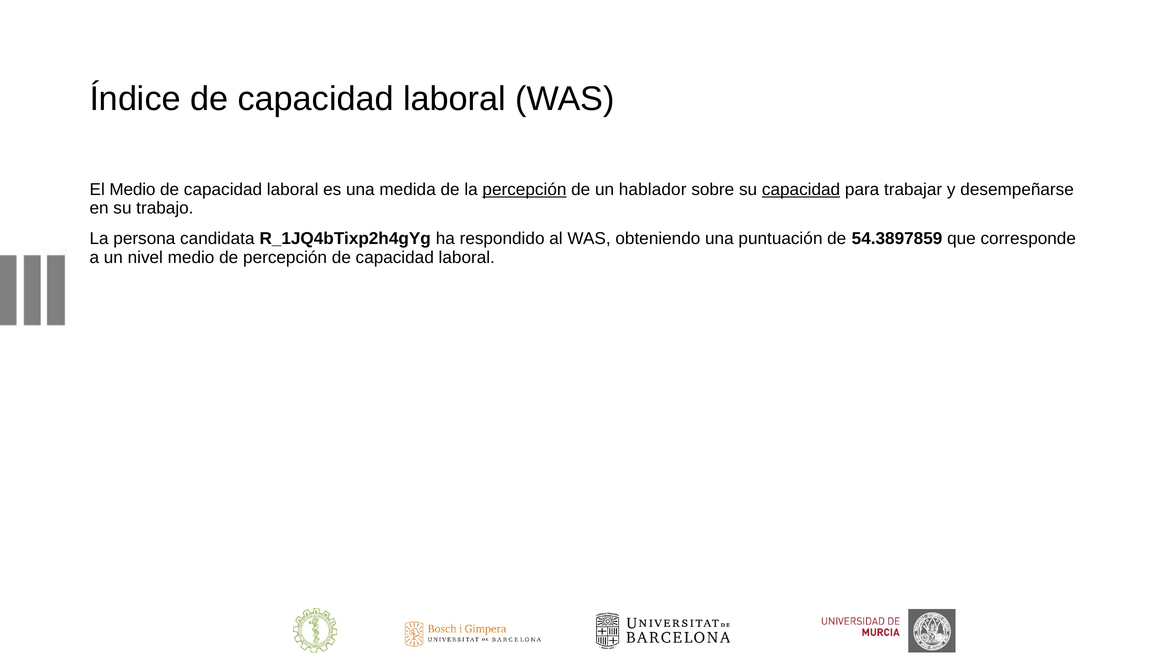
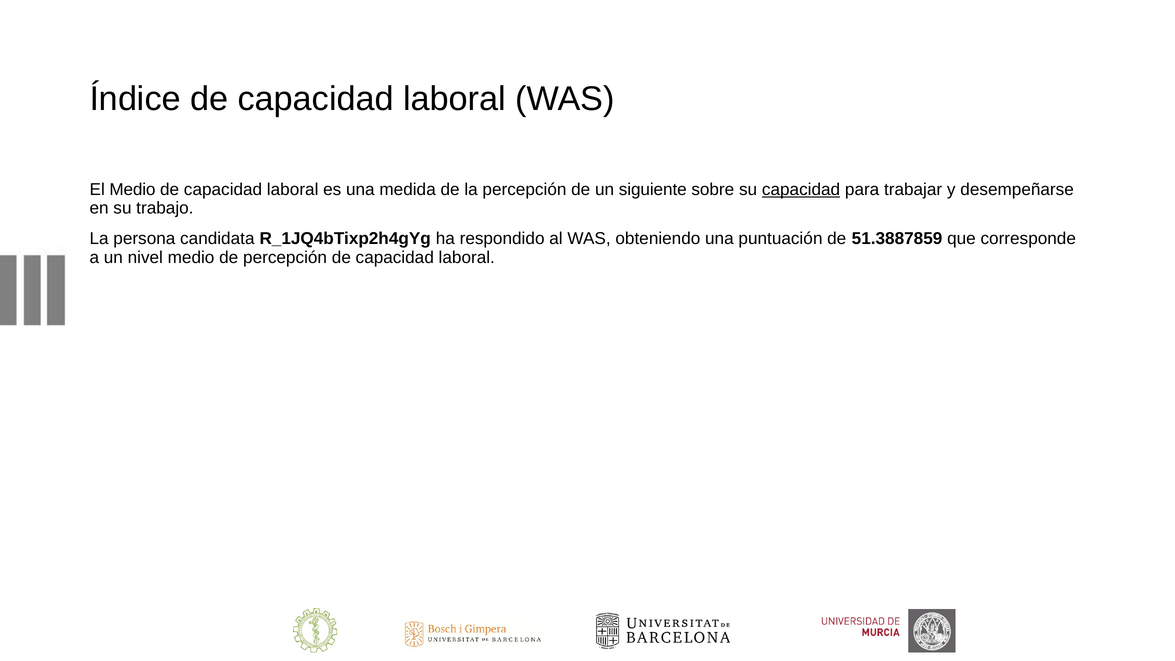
percepción underline: present -> none (524, 190)
hablador: hablador -> siguiente (653, 190)
54.3897859: 54.3897859 -> 51.3887859 (897, 239)
